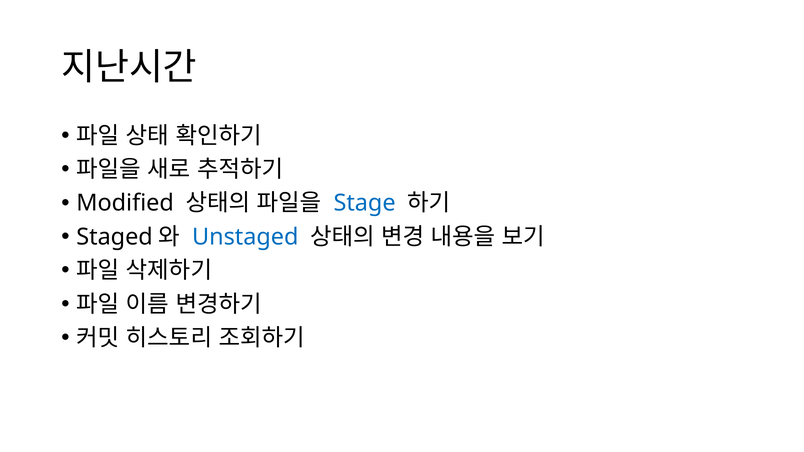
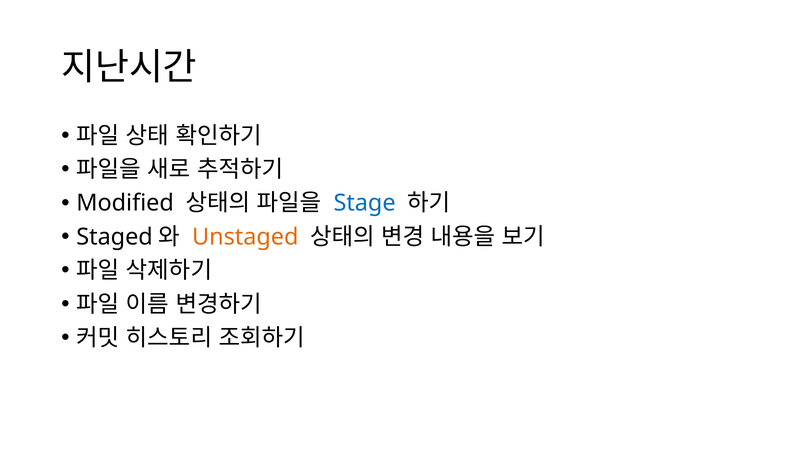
Unstaged colour: blue -> orange (245, 237)
